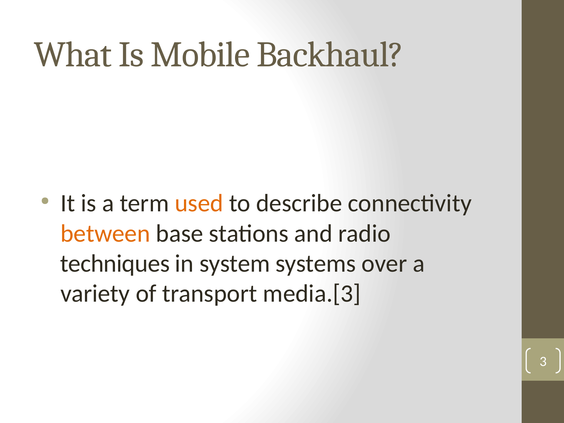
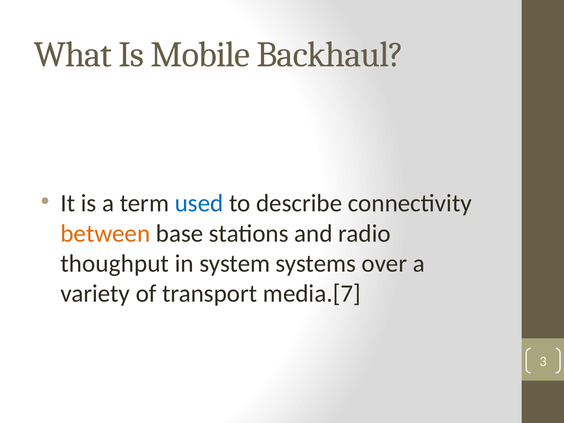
used colour: orange -> blue (199, 203)
techniques: techniques -> thoughput (115, 264)
media.[3: media.[3 -> media.[7 (312, 294)
